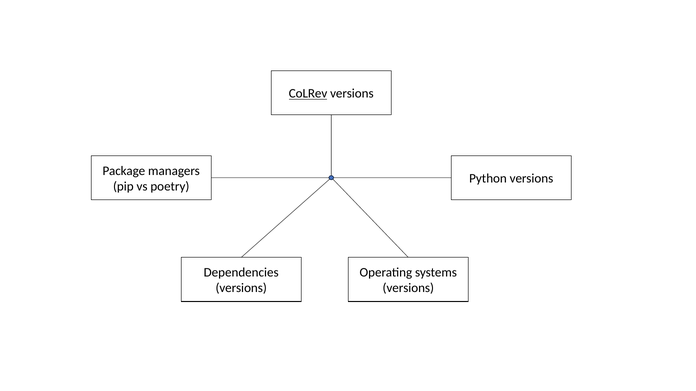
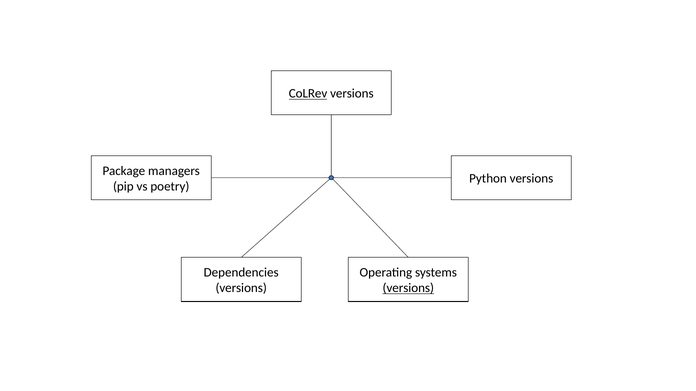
versions underline: none -> present (408, 289)
